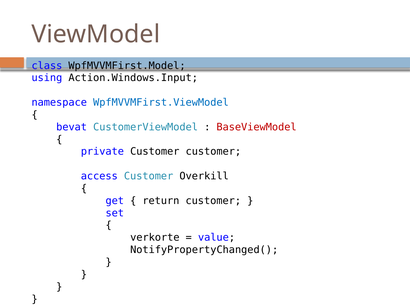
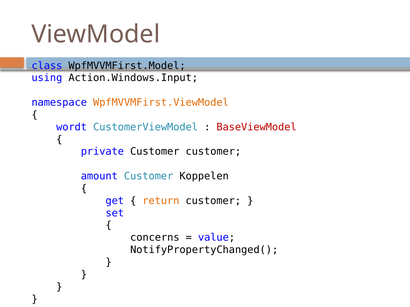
WpfMVVMFirst.ViewModel colour: blue -> orange (161, 103)
bevat: bevat -> wordt (72, 127)
access: access -> amount (99, 176)
Overkill: Overkill -> Koppelen (204, 176)
return colour: black -> orange (161, 201)
verkorte: verkorte -> concerns (155, 238)
